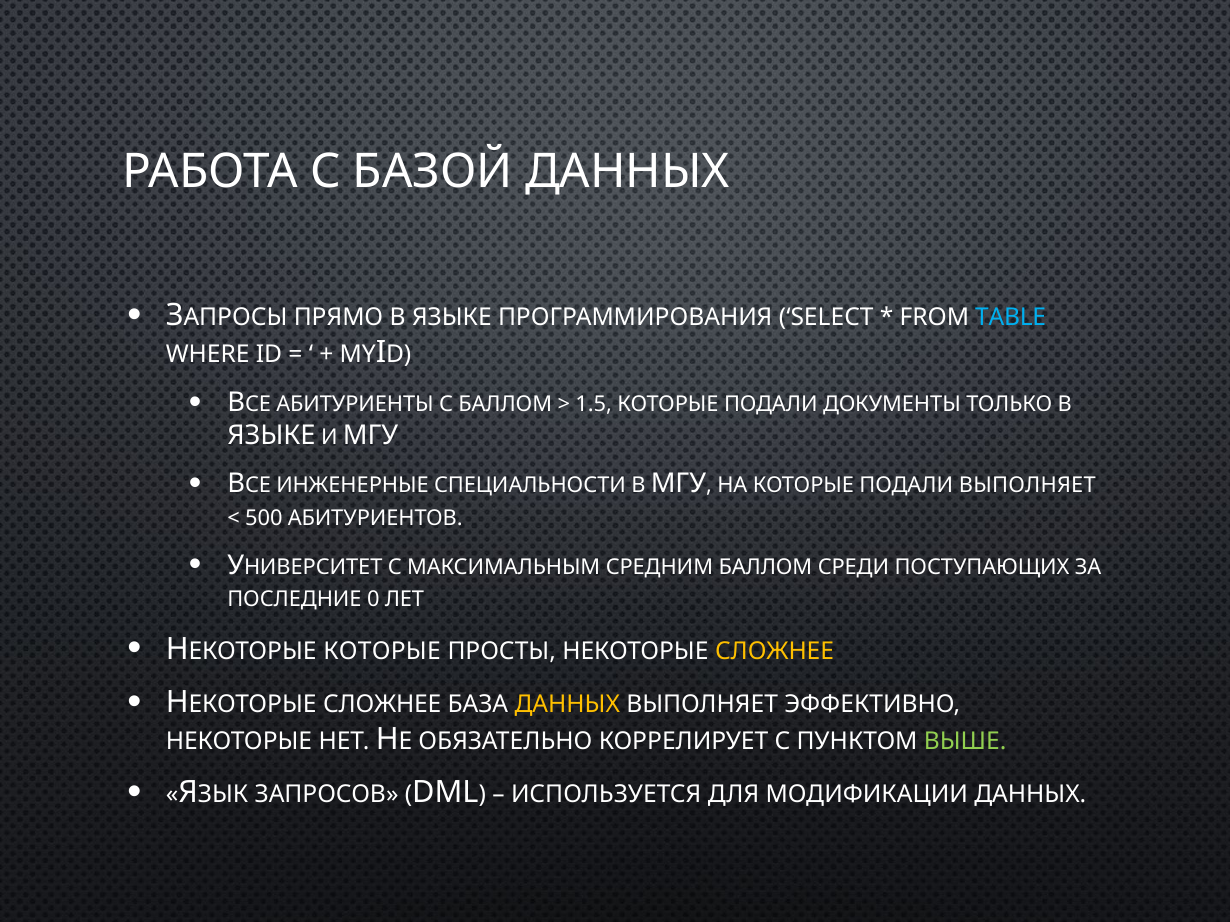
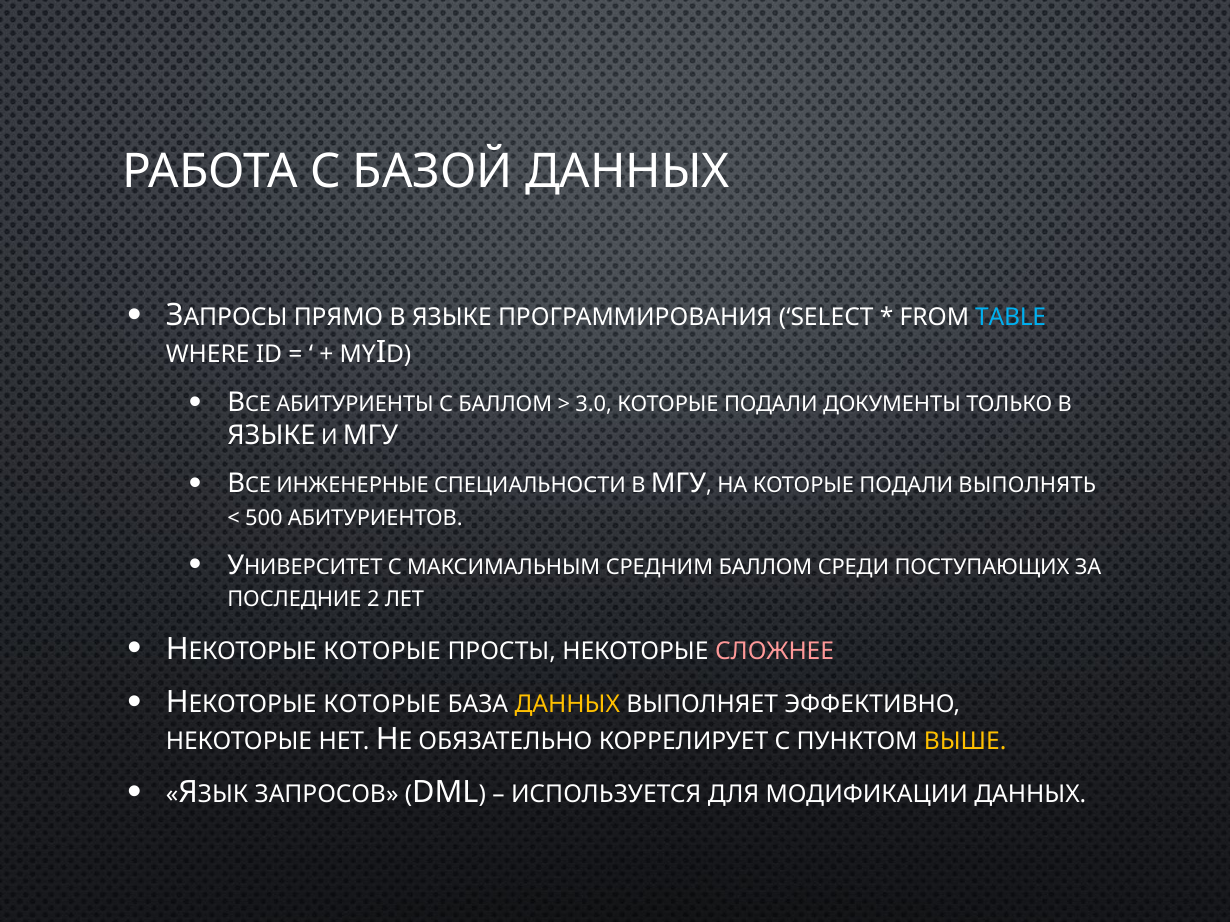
1.5: 1.5 -> 3.0 (594, 405)
ПОДАЛИ ВЫПОЛНЯЕТ: ВЫПОЛНЯЕТ -> ВЫПОЛНЯТЬ (1027, 486)
0: 0 -> 2 (373, 600)
СЛОЖНЕЕ colour: yellow -> pink (774, 652)
СЛОЖНЕЕ: СЛОЖНЕЕ -> КОТОРЫЕ (382, 705)
ВЫШЕ colour: light green -> yellow (965, 742)
